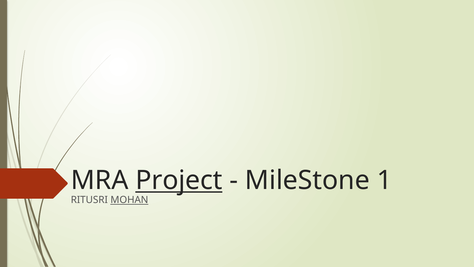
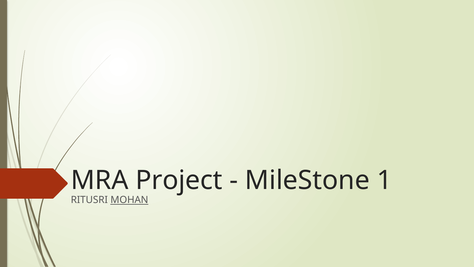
Project underline: present -> none (179, 180)
